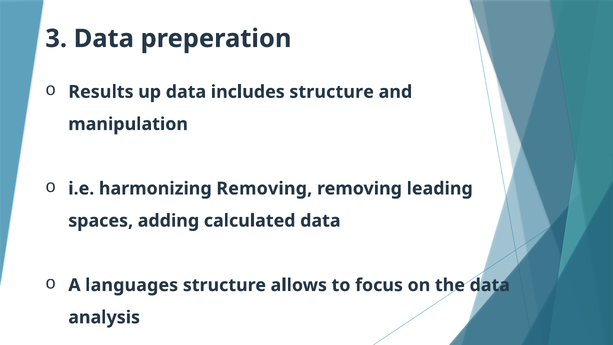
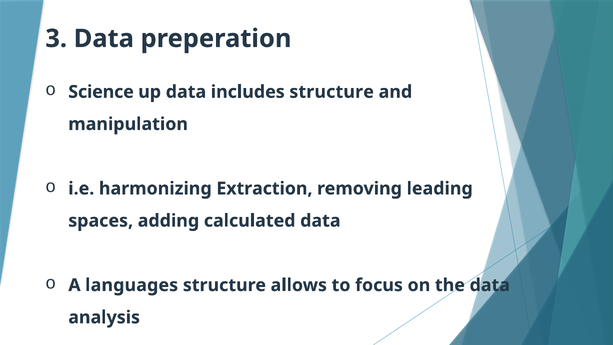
Results: Results -> Science (101, 92)
harmonizing Removing: Removing -> Extraction (264, 188)
